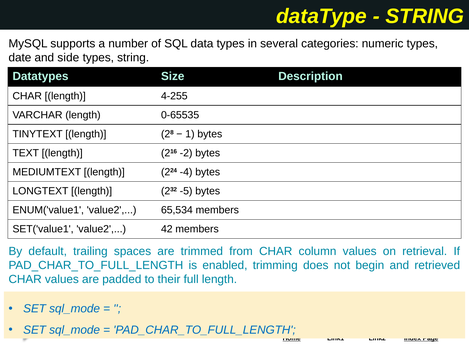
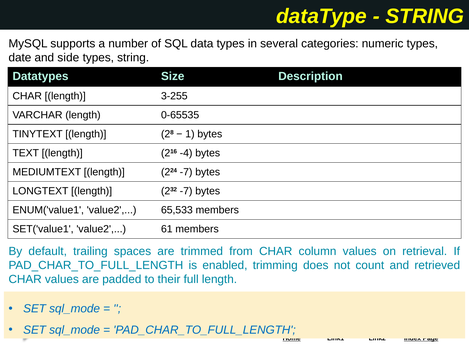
4-255: 4-255 -> 3-255 (174, 96)
-2: -2 -> -4 (186, 153)
224 -4: -4 -> -7 (186, 172)
232 -5: -5 -> -7 (186, 191)
65,534: 65,534 -> 65,533 (177, 210)
42: 42 -> 61 (167, 229)
begin: begin -> count (370, 265)
